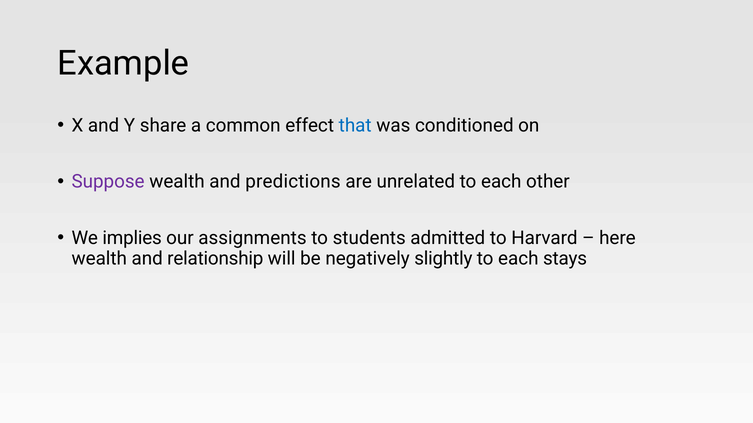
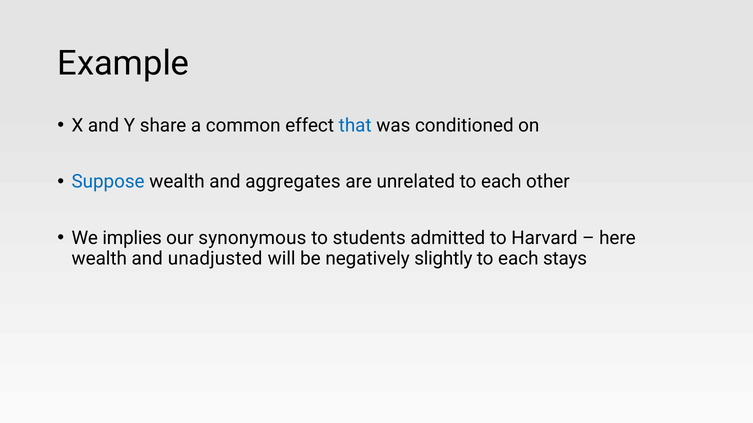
Suppose colour: purple -> blue (108, 182)
predictions: predictions -> aggregates (293, 182)
assignments: assignments -> synonymous (252, 238)
relationship: relationship -> unadjusted (215, 259)
